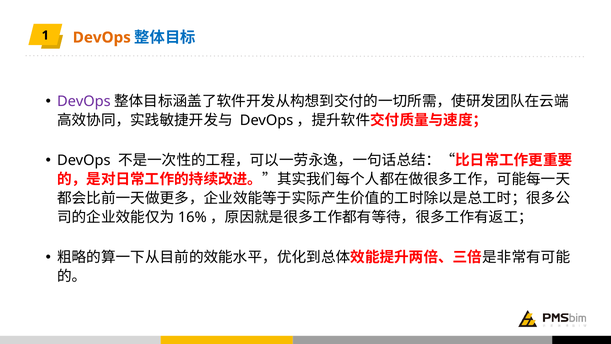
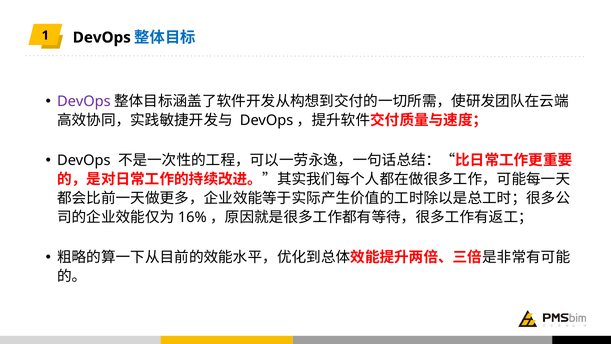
DevOps colour: orange -> black (102, 37)
